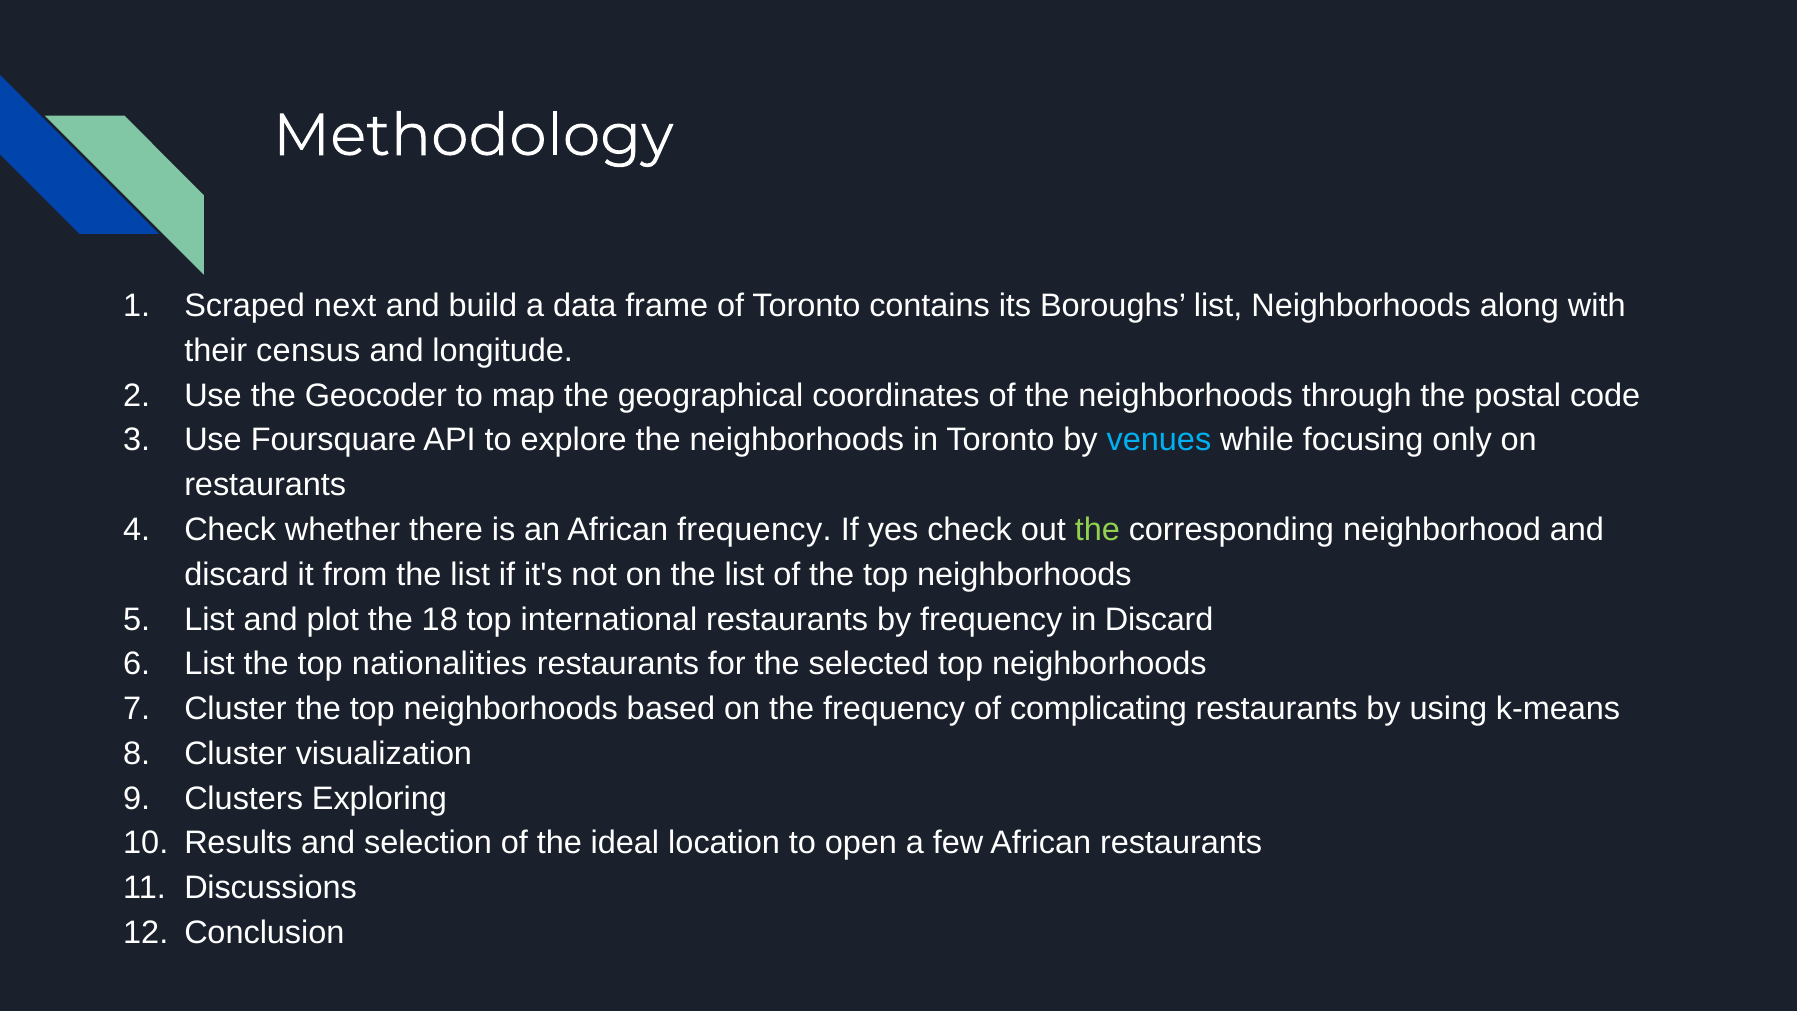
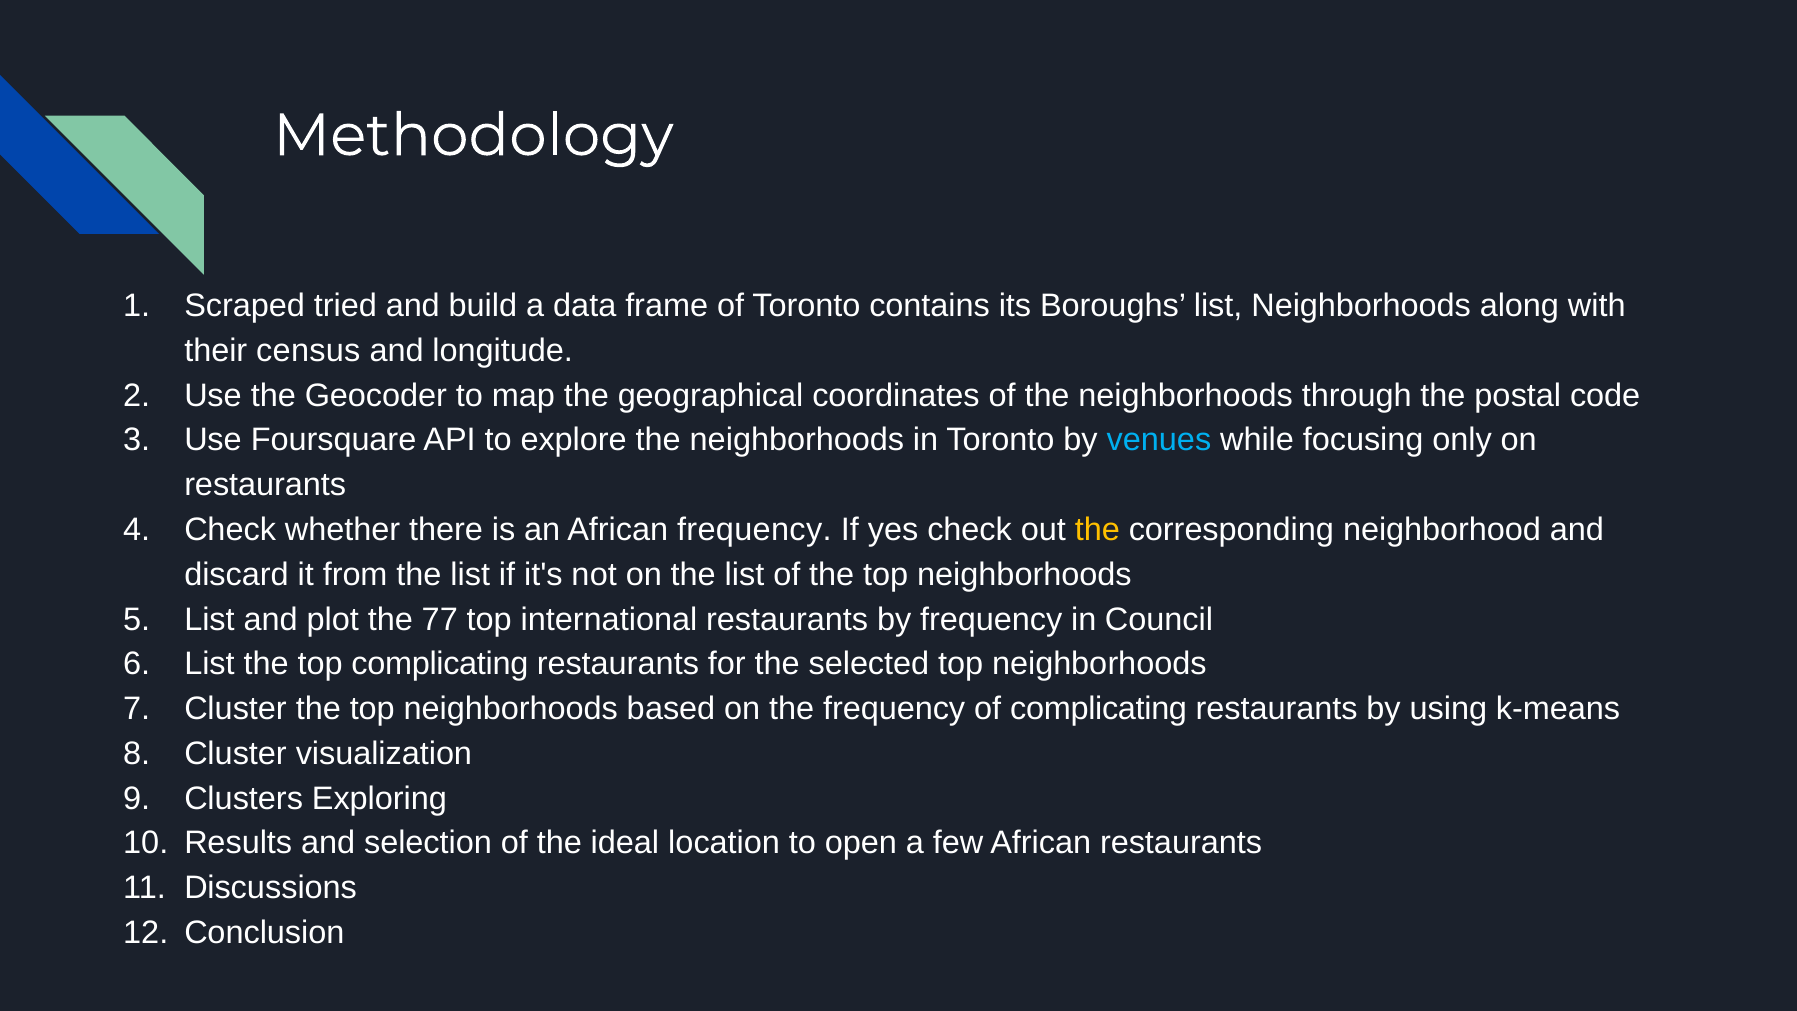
next: next -> tried (345, 306)
the colour: light green -> yellow (1097, 530)
18: 18 -> 77 (440, 619)
in Discard: Discard -> Council (1159, 619)
top nationalities: nationalities -> complicating (440, 664)
